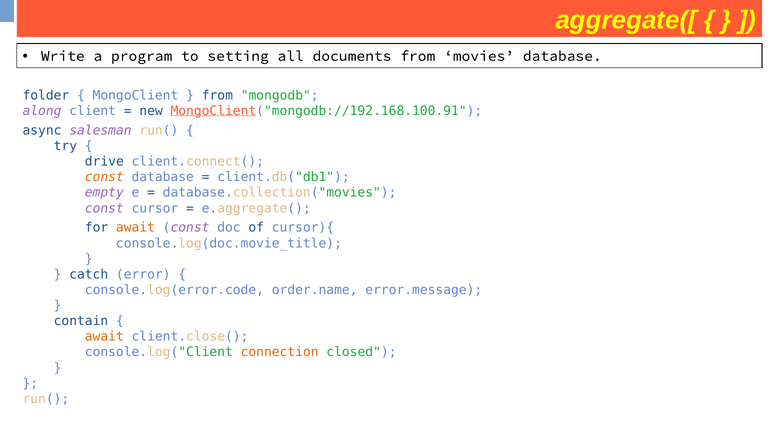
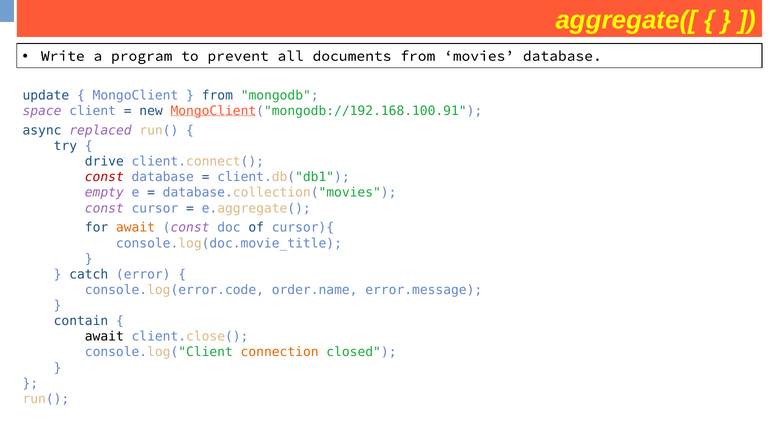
setting: setting -> prevent (238, 56)
folder: folder -> update (46, 95)
along: along -> space (42, 111)
salesman: salesman -> replaced (100, 130)
const colour: orange -> red (104, 177)
await colour: orange -> black (104, 337)
